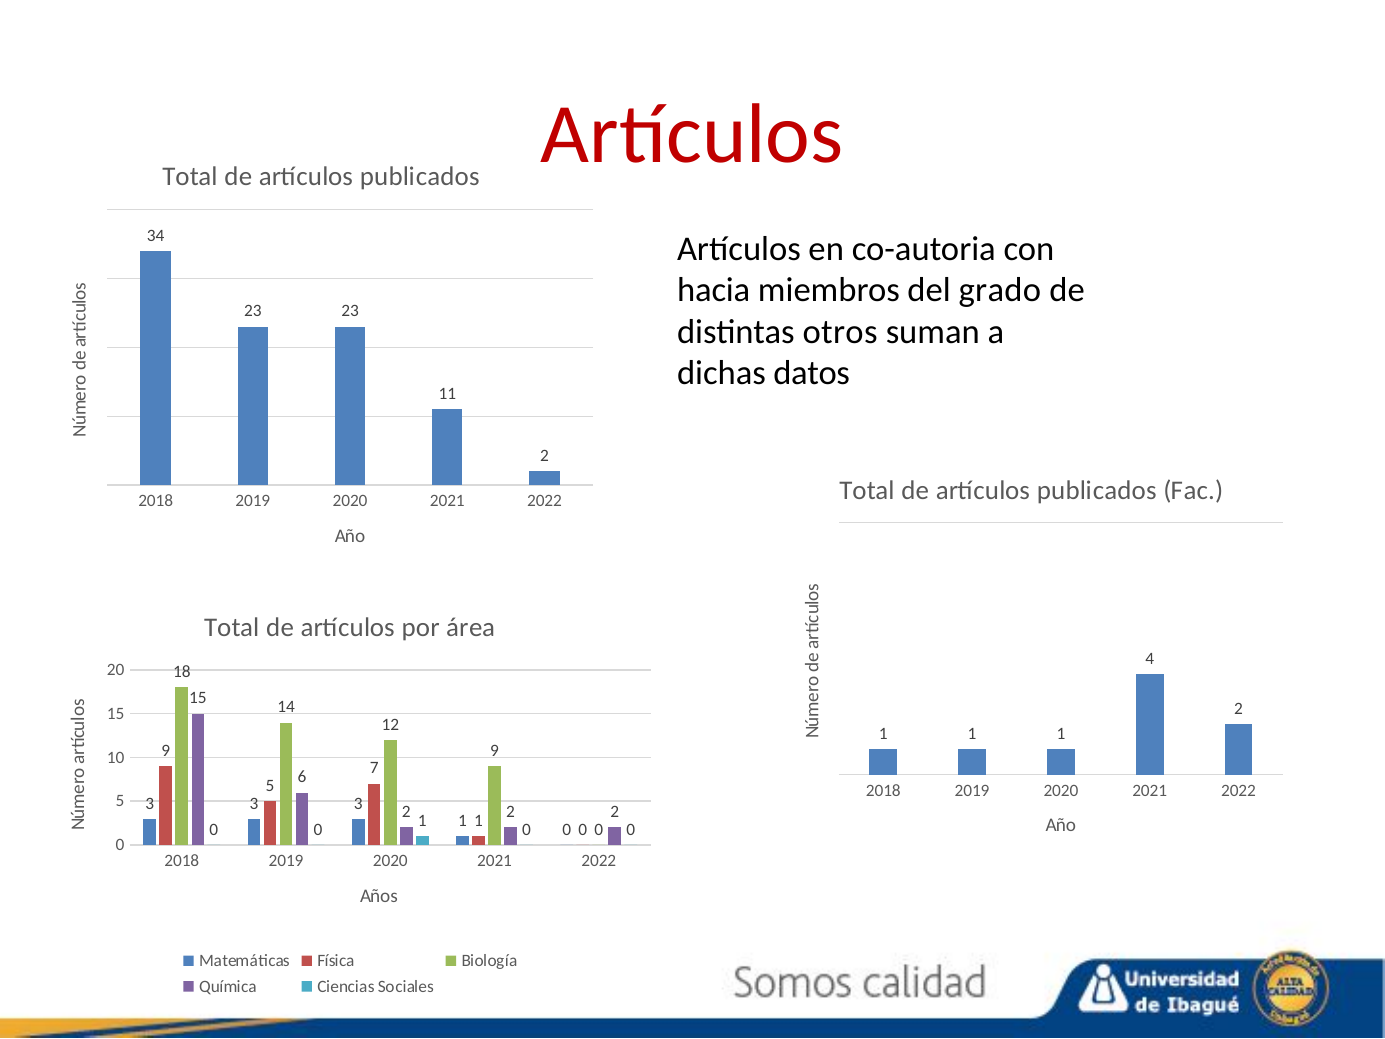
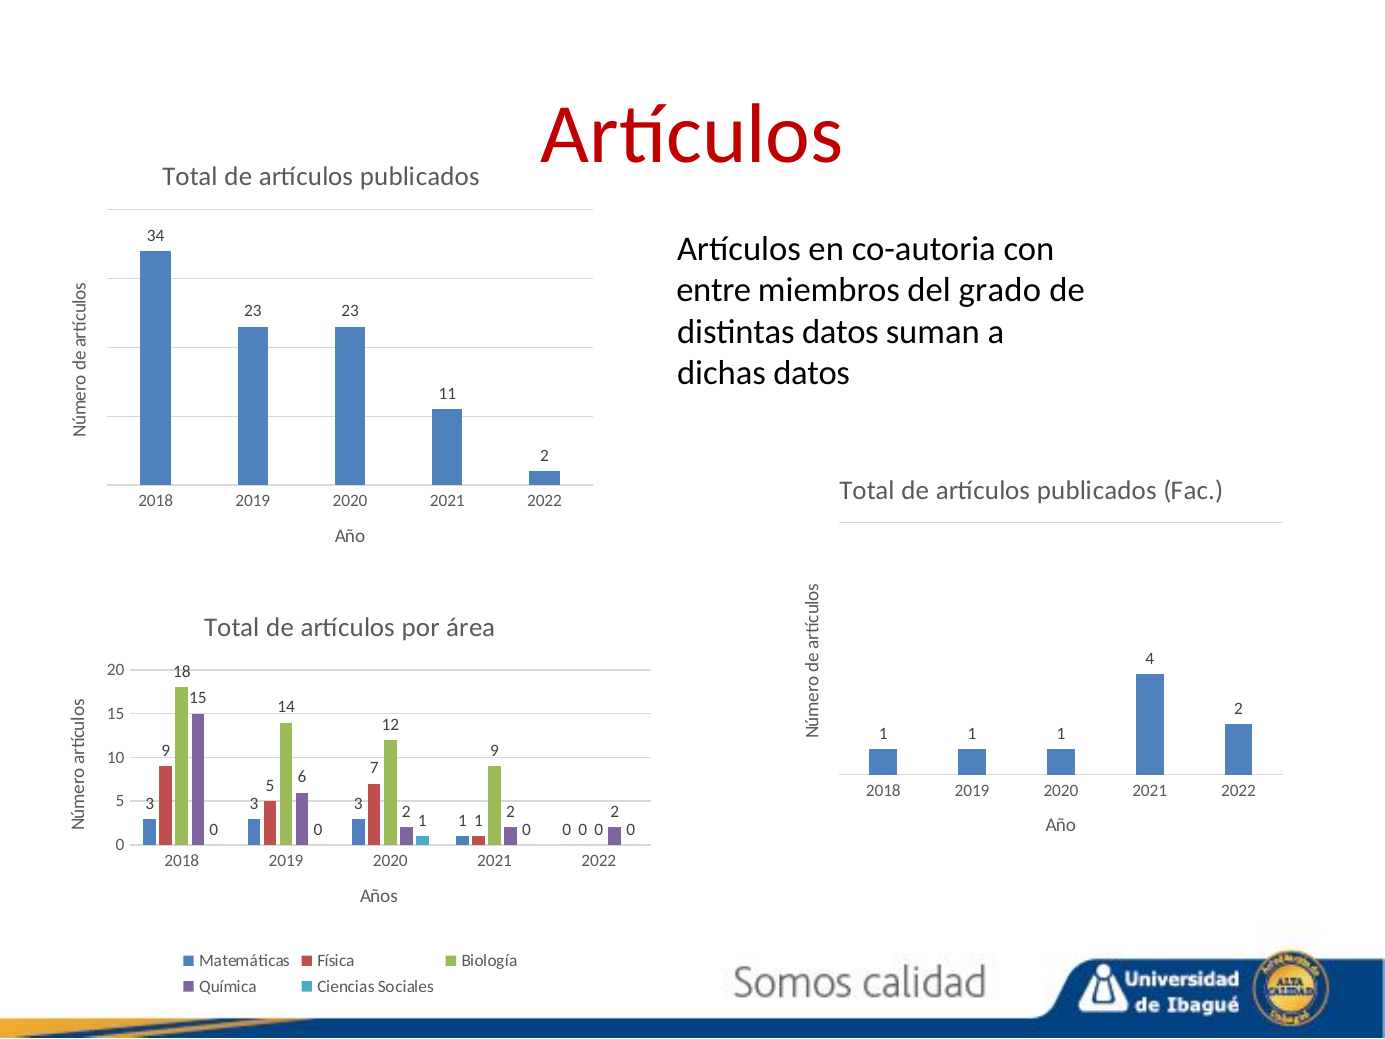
hacia: hacia -> entre (714, 290)
distintas otros: otros -> datos (840, 332)
